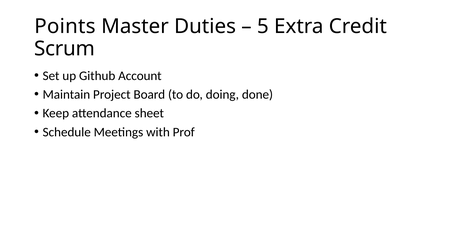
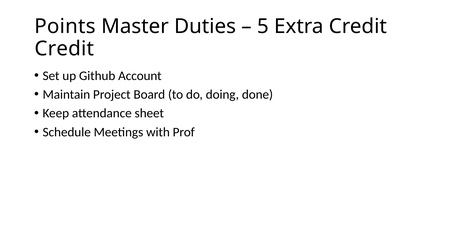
Scrum: Scrum -> Credit (64, 49)
